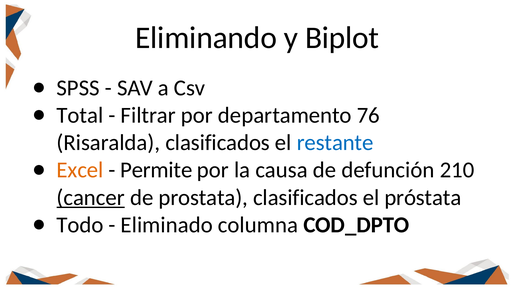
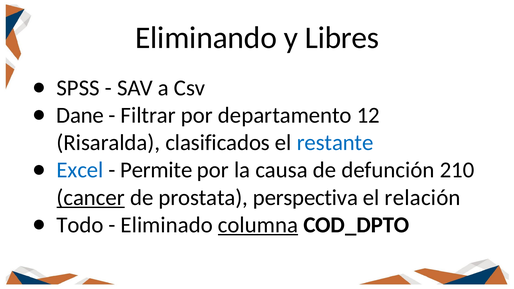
Biplot: Biplot -> Libres (342, 38)
Total: Total -> Dane (80, 115)
76: 76 -> 12 (368, 115)
Excel colour: orange -> blue (80, 170)
prostata clasificados: clasificados -> perspectiva (305, 198)
próstata: próstata -> relación (423, 198)
columna underline: none -> present (258, 225)
